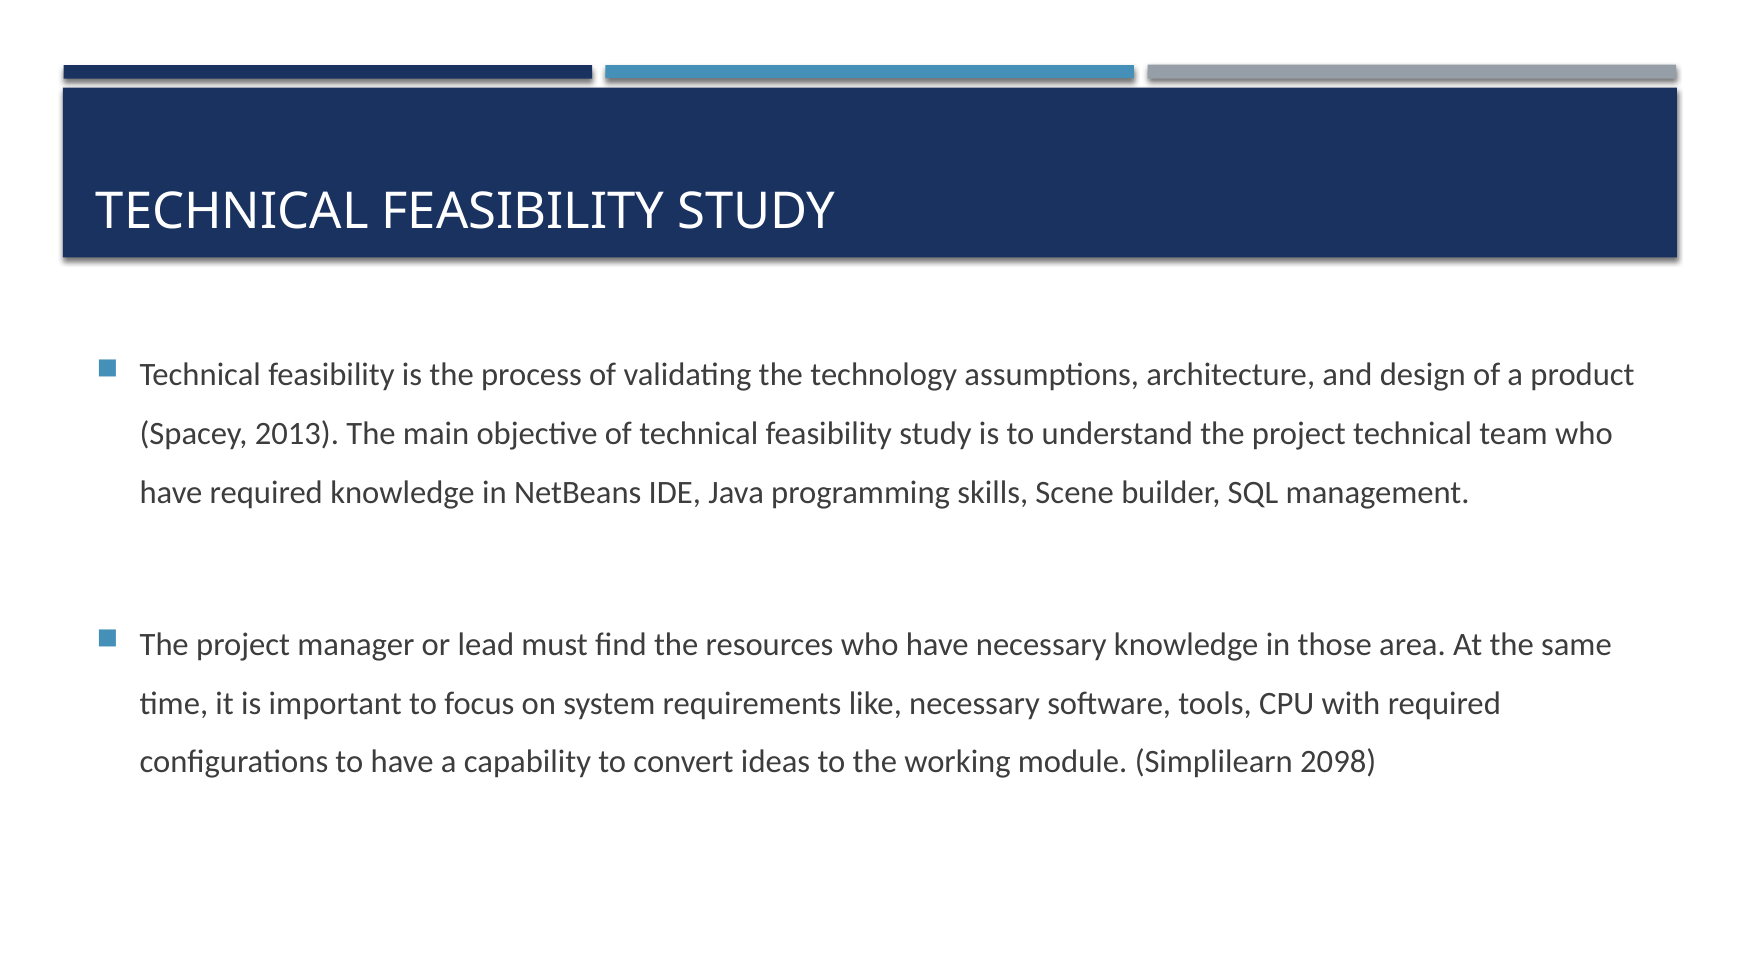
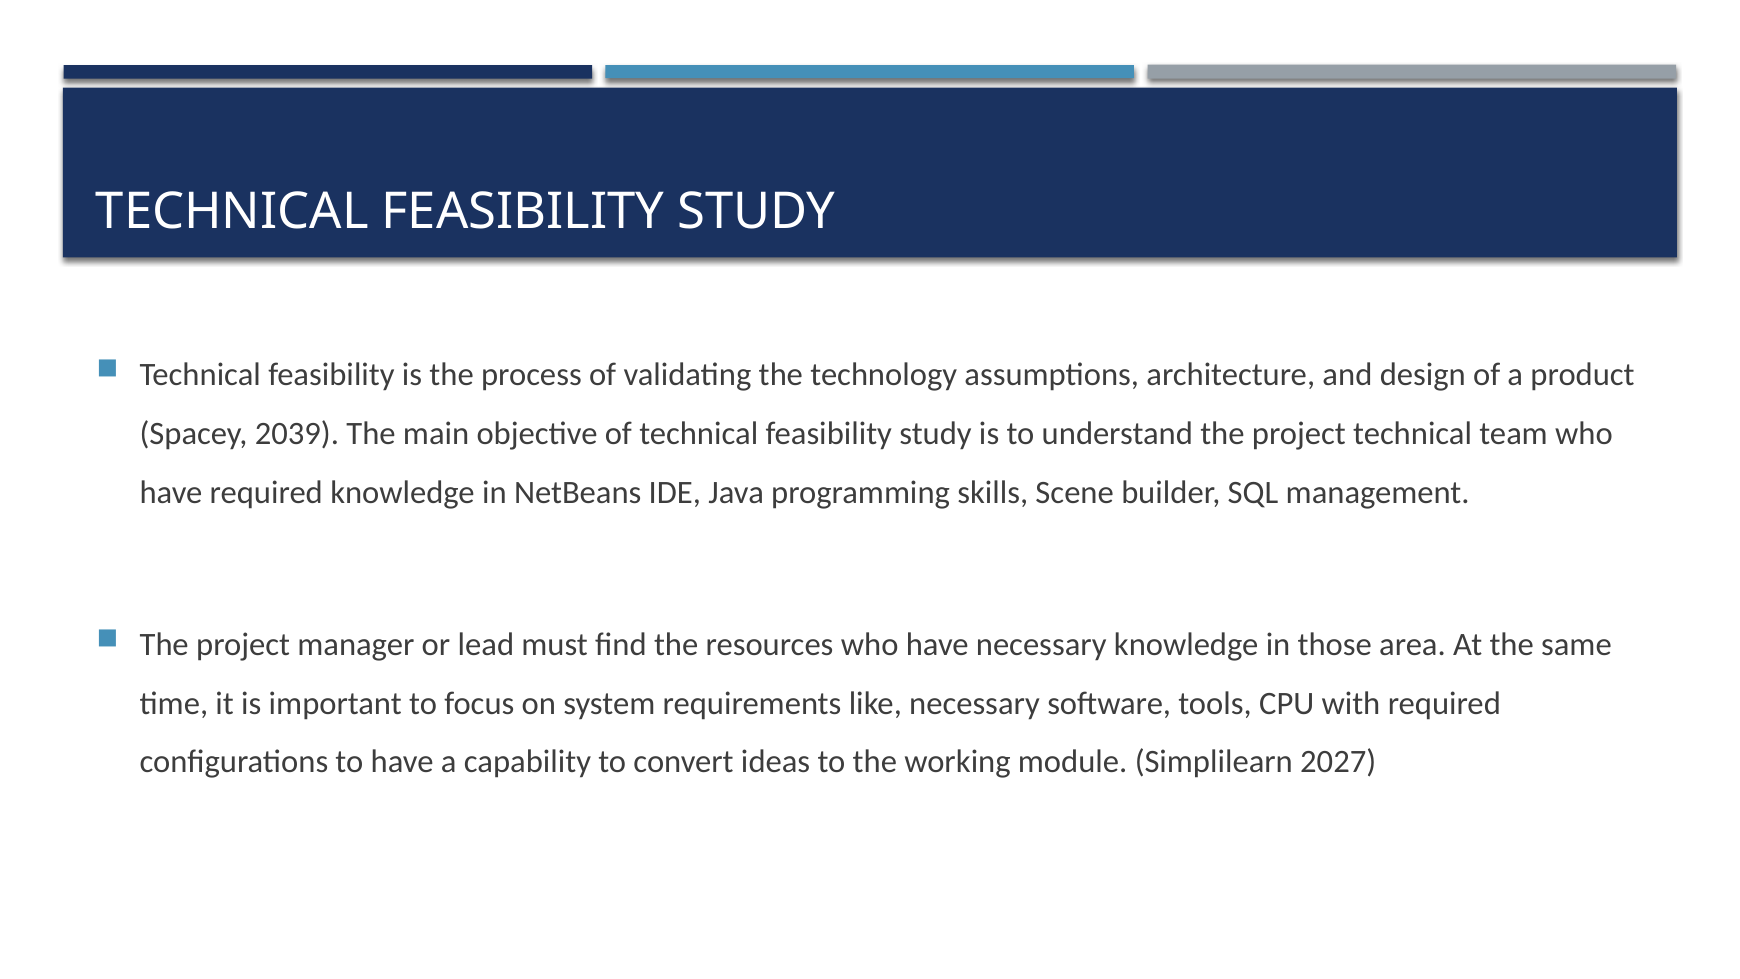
2013: 2013 -> 2039 (297, 434)
2098: 2098 -> 2027 (1338, 762)
